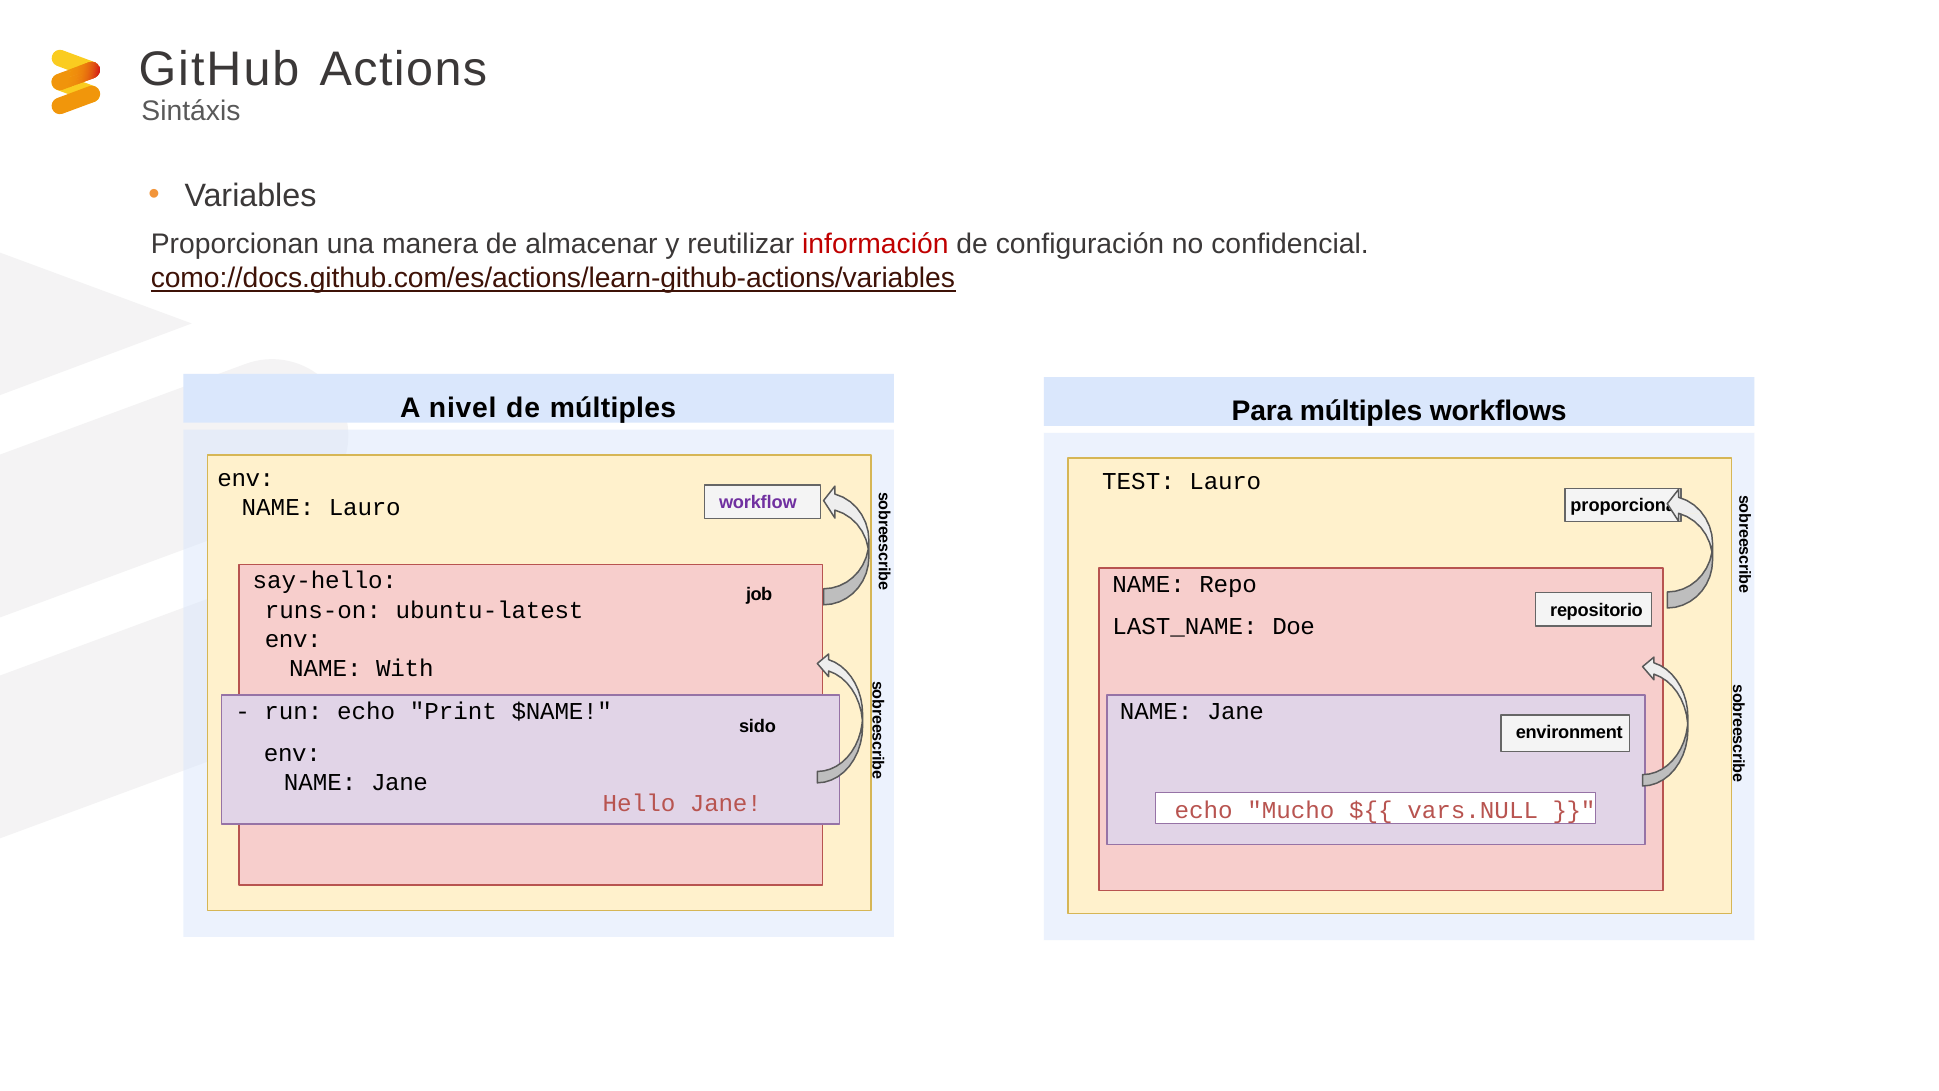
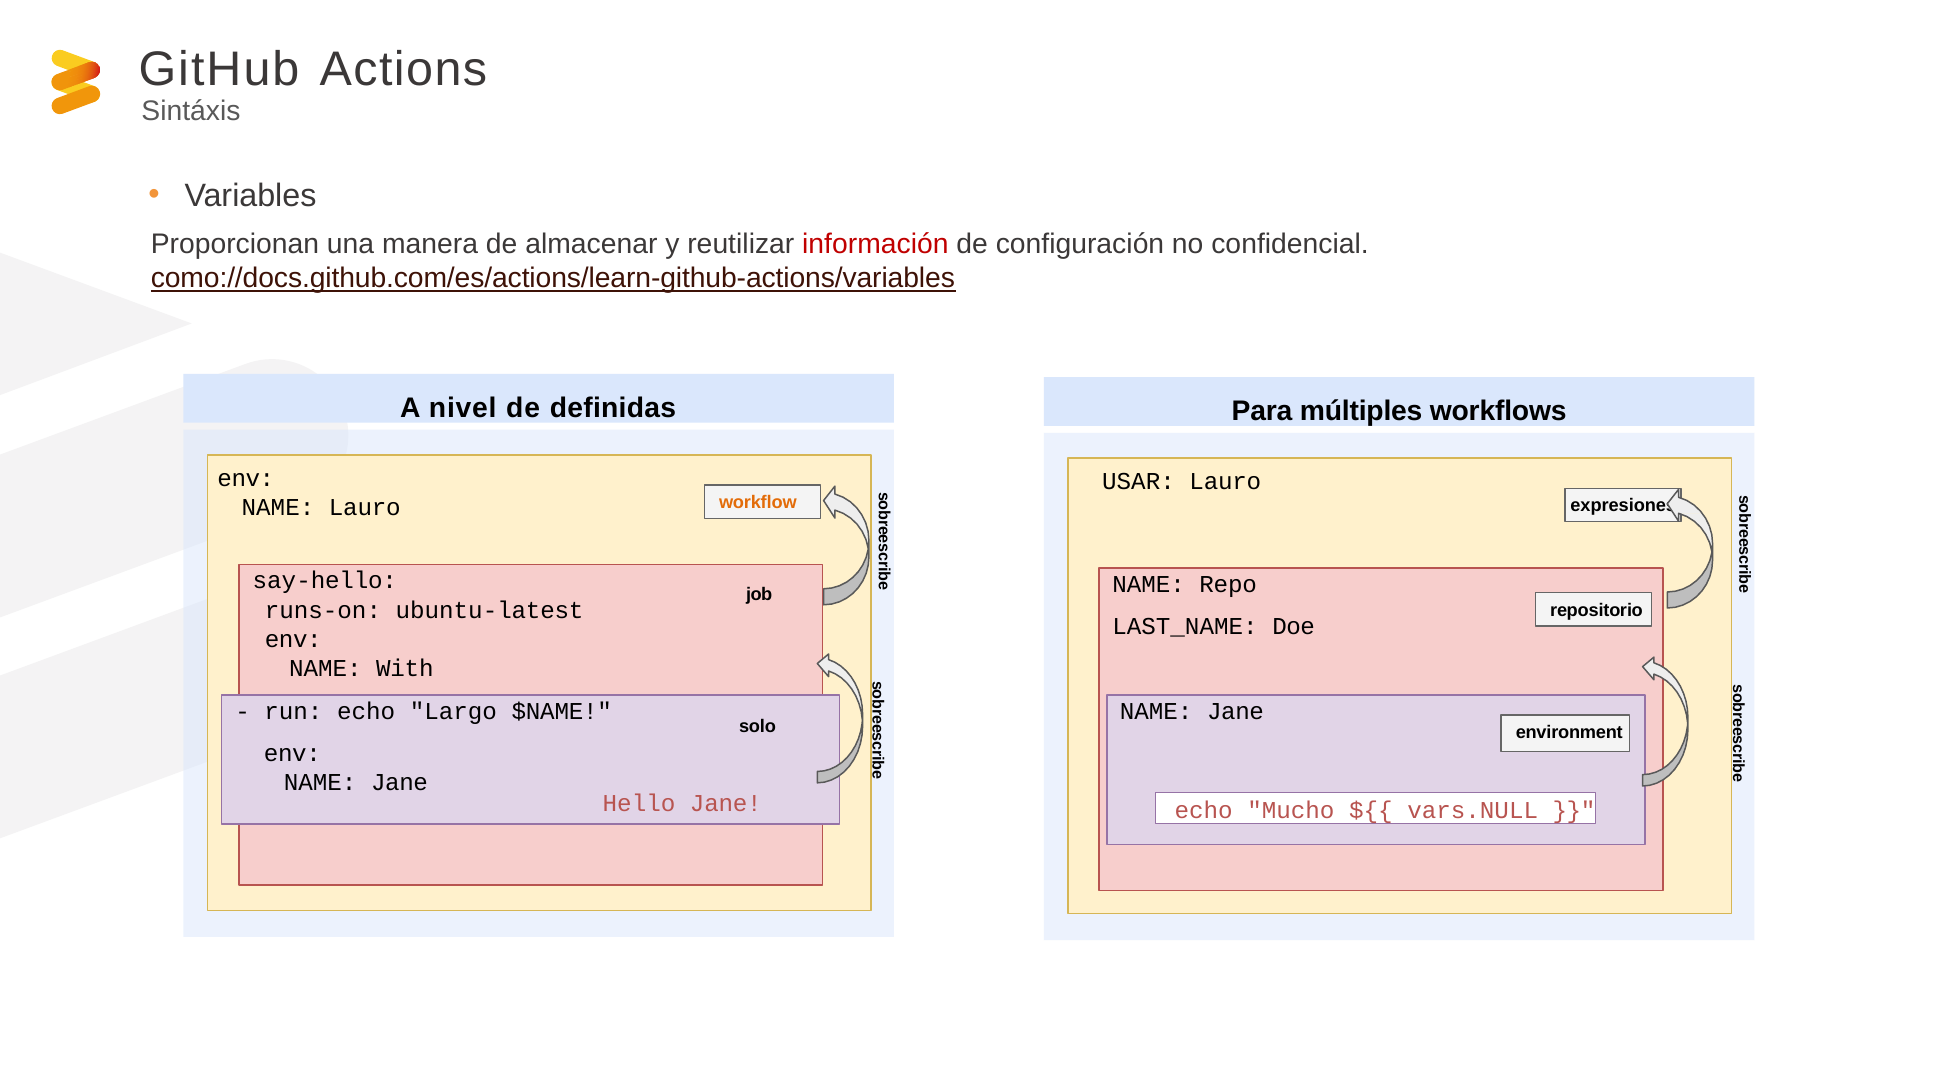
de múltiples: múltiples -> definidas (613, 408)
TEST: TEST -> USAR (1139, 482)
proporciona: proporciona -> expresiones (1623, 506)
workﬂow colour: purple -> orange (758, 502)
Print: Print -> Largo (453, 711)
sido: sido -> solo (757, 726)
